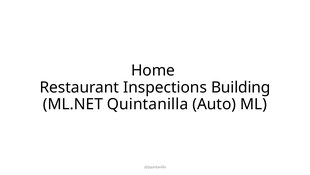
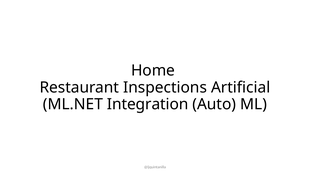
Building: Building -> Artificial (241, 87)
Quintanilla: Quintanilla -> Integration (148, 104)
